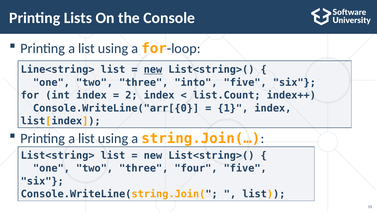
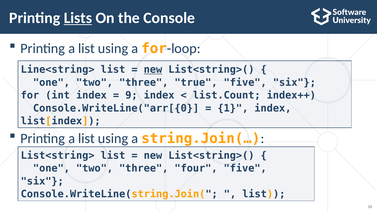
Lists underline: none -> present (78, 18)
into: into -> true (196, 82)
2: 2 -> 9 (131, 95)
